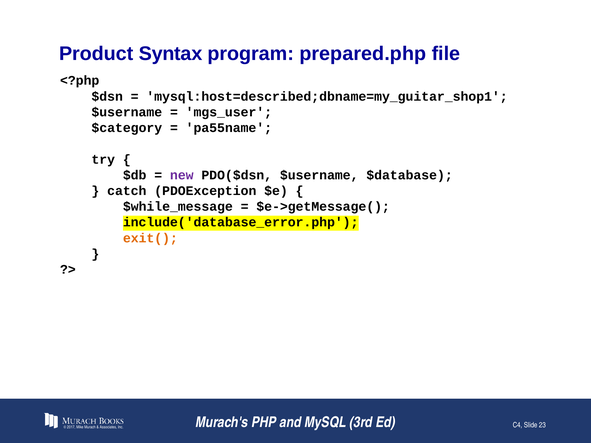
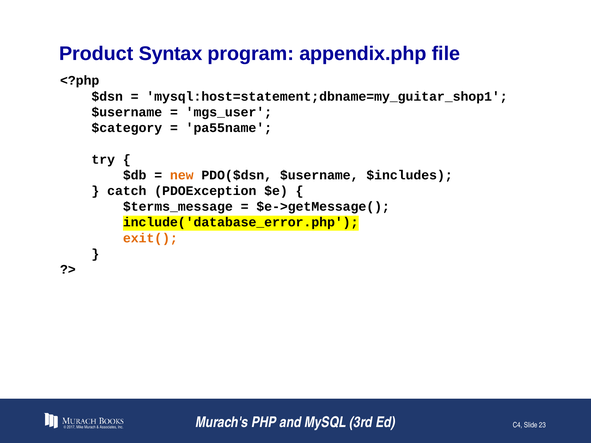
prepared.php: prepared.php -> appendix.php (363, 54)
mysql:host=described;dbname=my_guitar_shop1: mysql:host=described;dbname=my_guitar_shop1 -> mysql:host=statement;dbname=my_guitar_shop1 (327, 96)
new colour: purple -> orange (182, 175)
$database: $database -> $includes (410, 175)
$while_message: $while_message -> $terms_message (178, 207)
